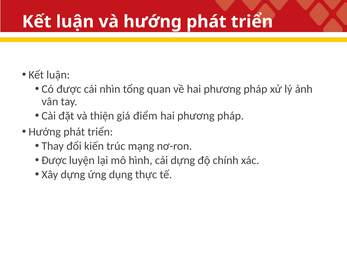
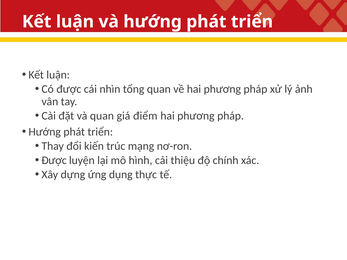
và thiện: thiện -> quan (102, 116)
cải dựng: dựng -> thiệu (183, 161)
